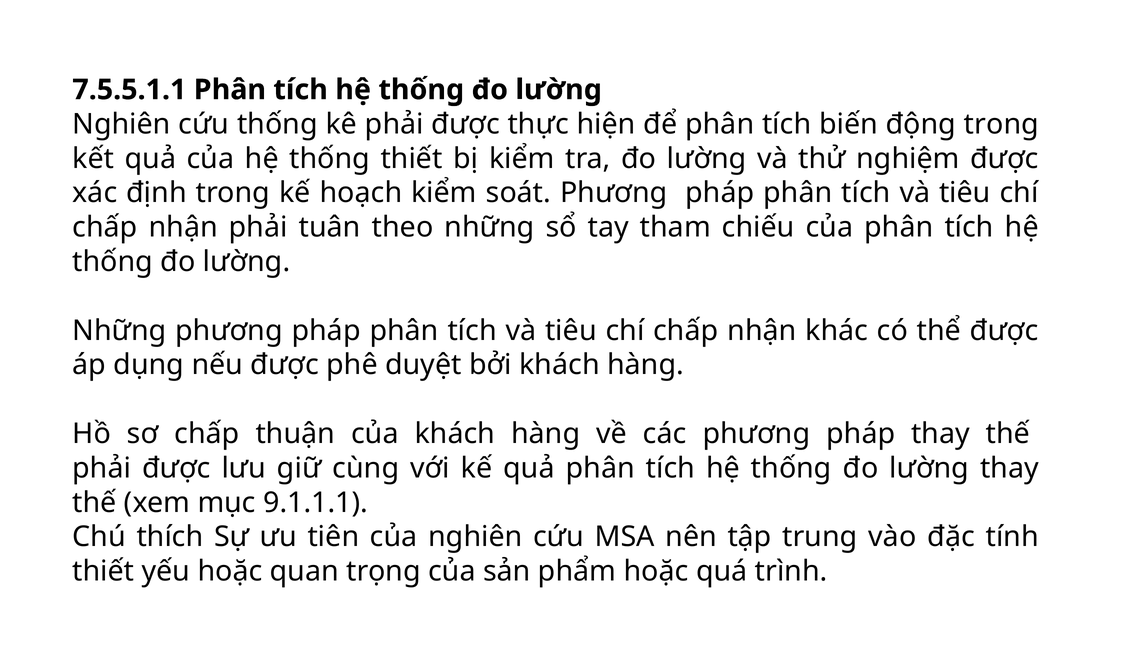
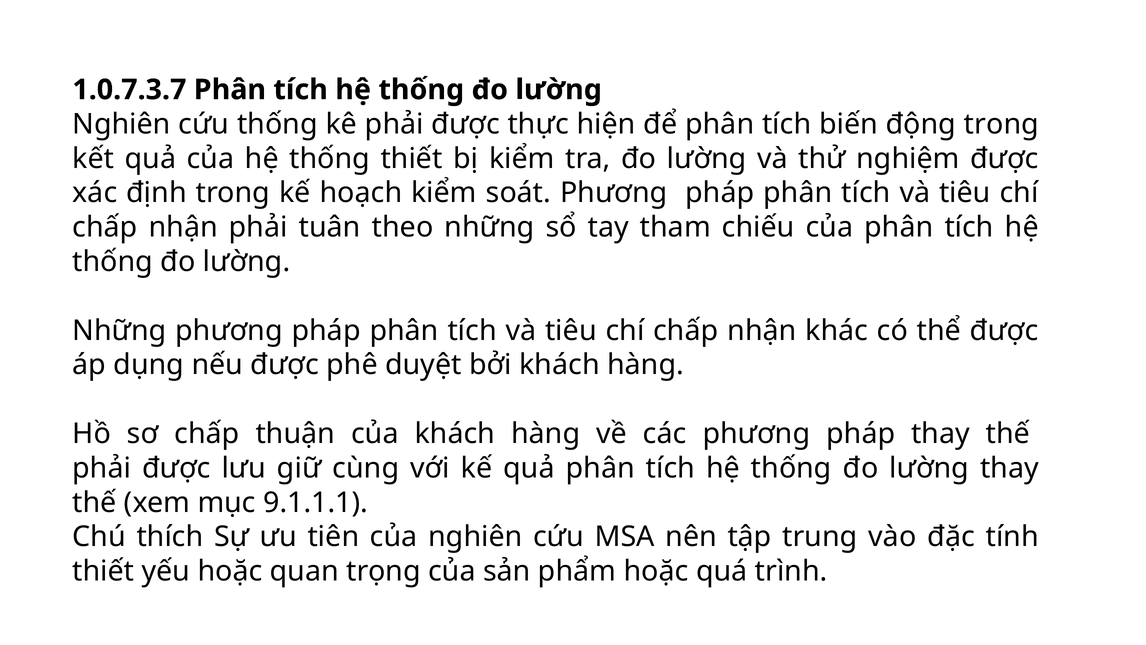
7.5.5.1.1: 7.5.5.1.1 -> 1.0.7.3.7 (129, 90)
